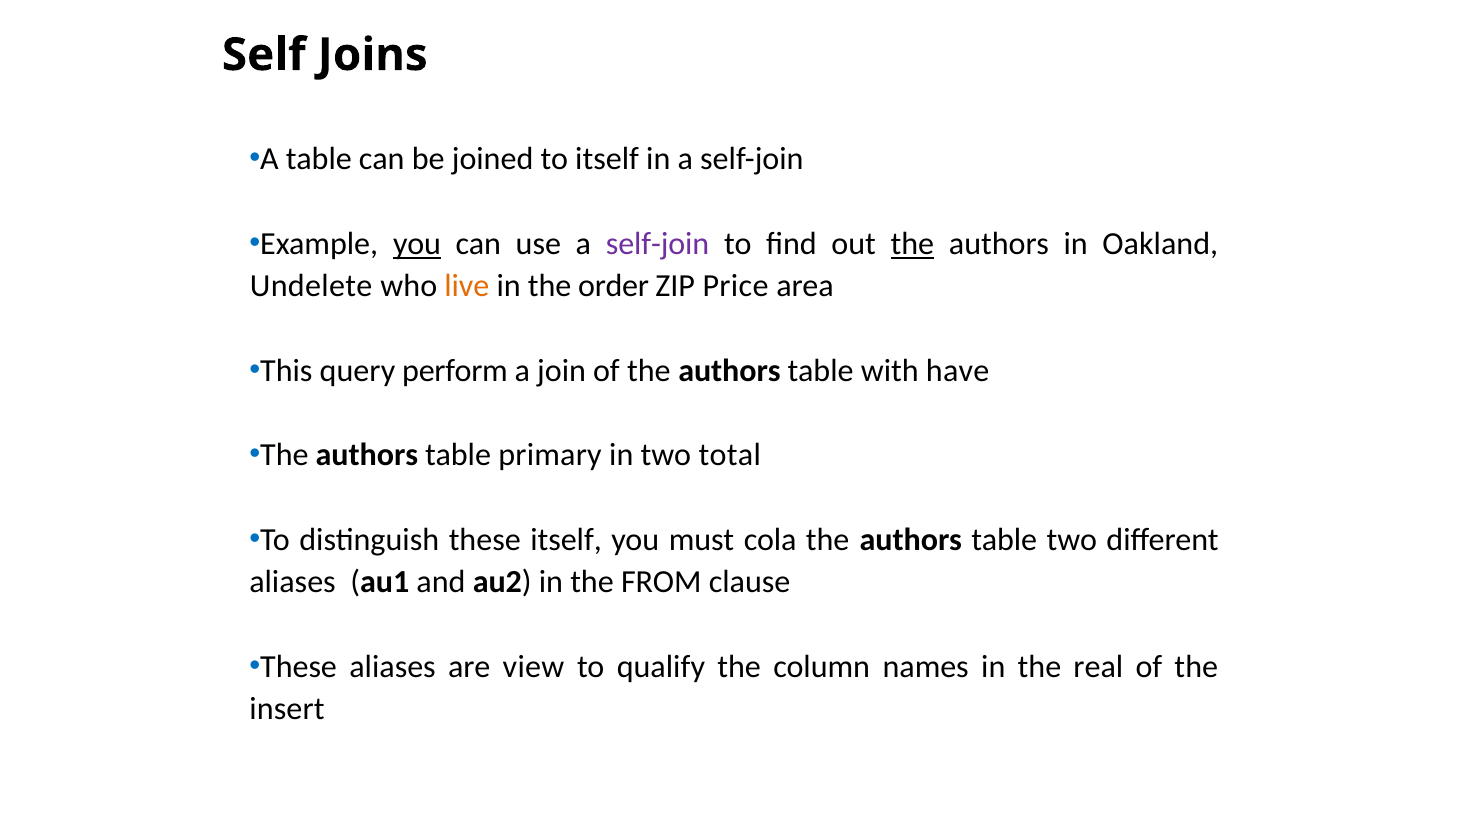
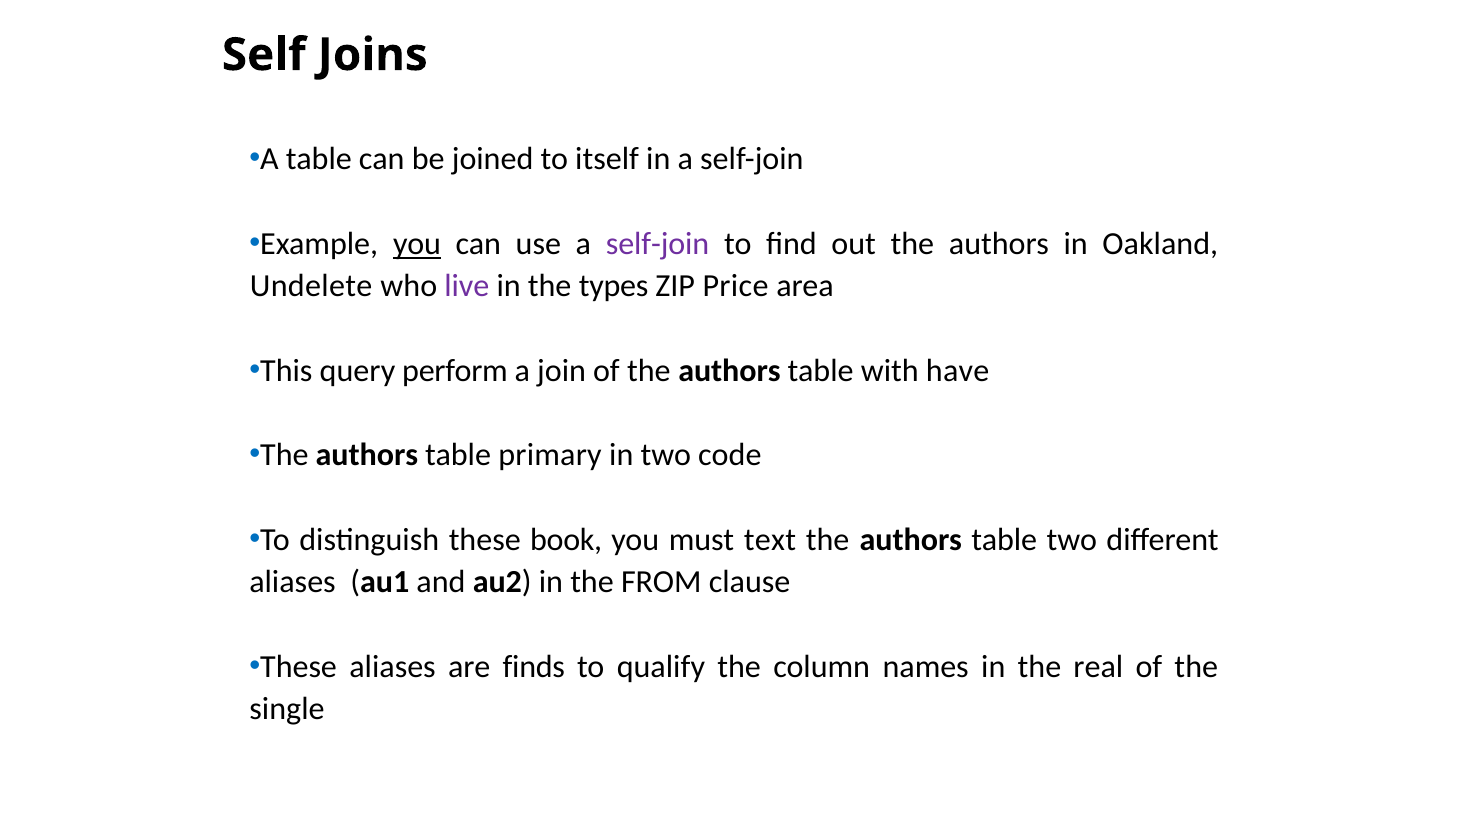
the underline: present -> none (912, 244)
live colour: orange -> purple (467, 286)
order: order -> types (614, 286)
total: total -> code (730, 455)
these itself: itself -> book (566, 540)
cola: cola -> text (770, 540)
view: view -> finds (534, 667)
insert: insert -> single (287, 709)
